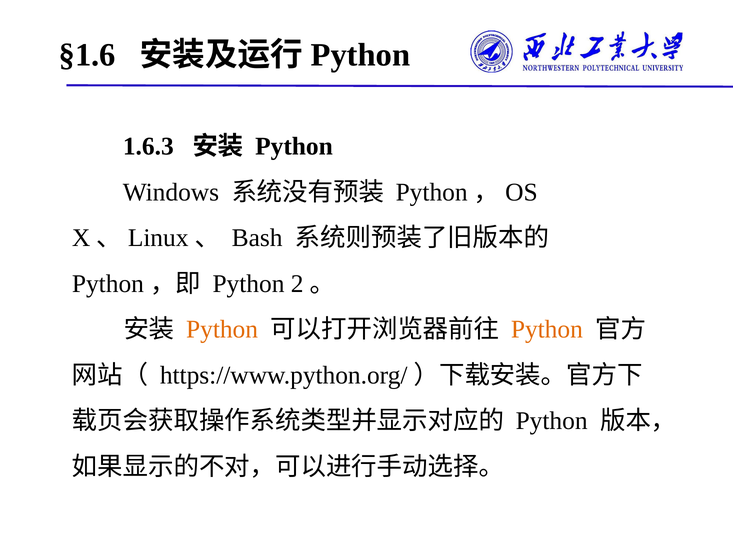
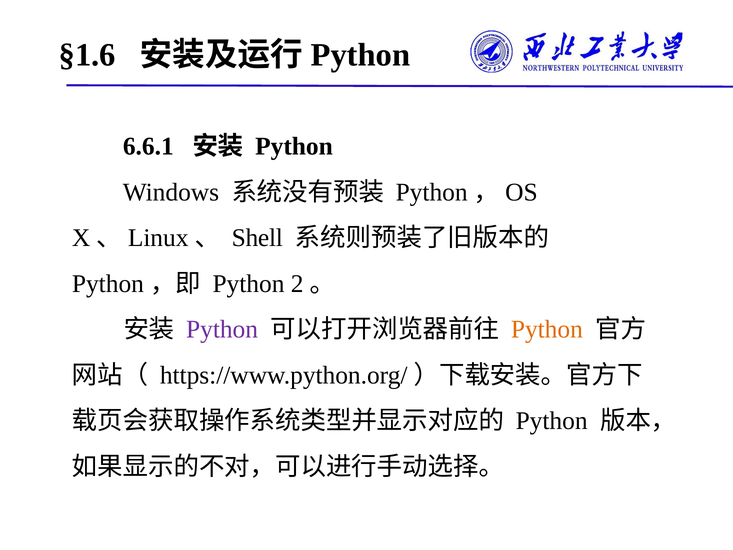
1.6.3: 1.6.3 -> 6.6.1 (148, 146)
Bash: Bash -> Shell (257, 238)
Python colour: orange -> purple (222, 329)
